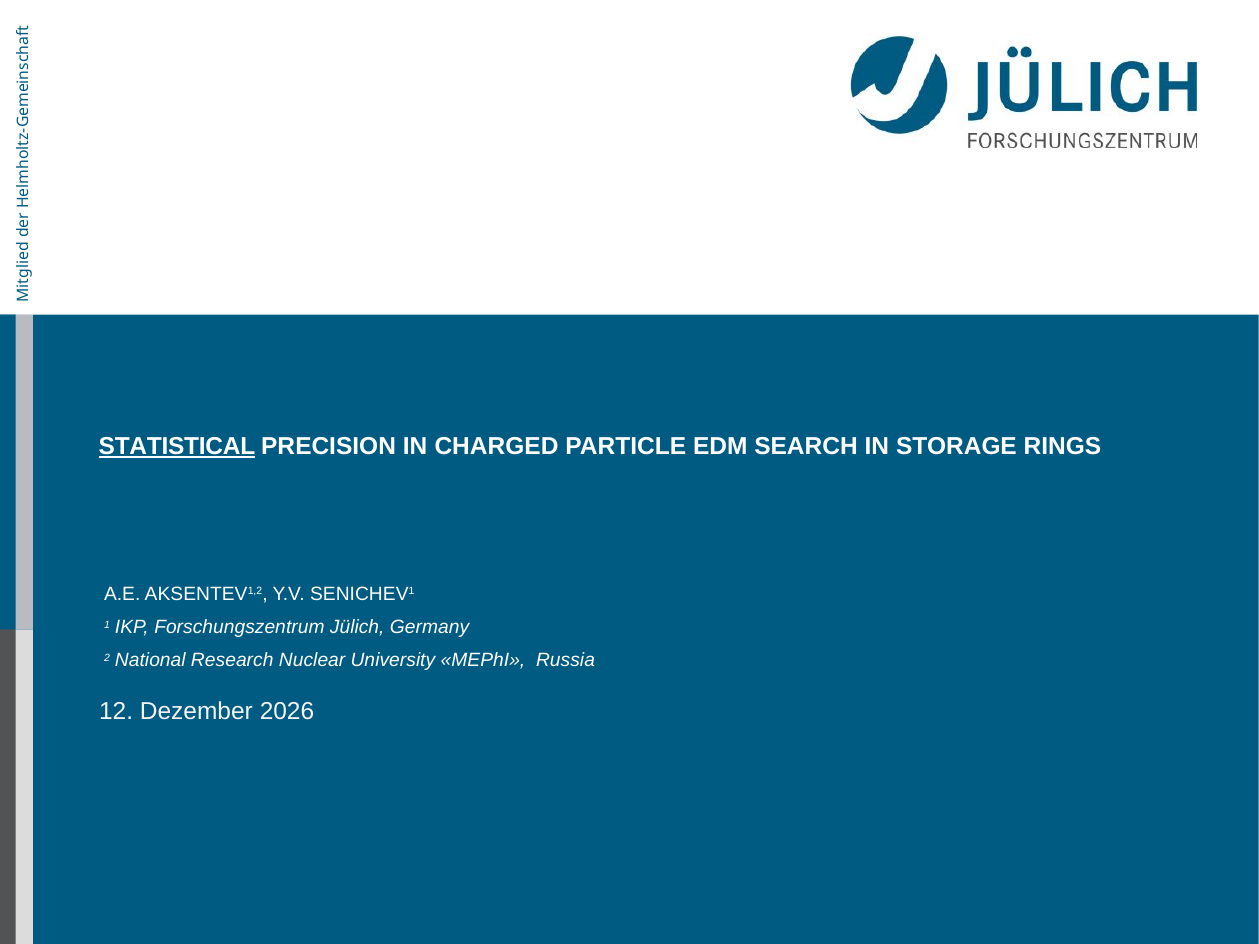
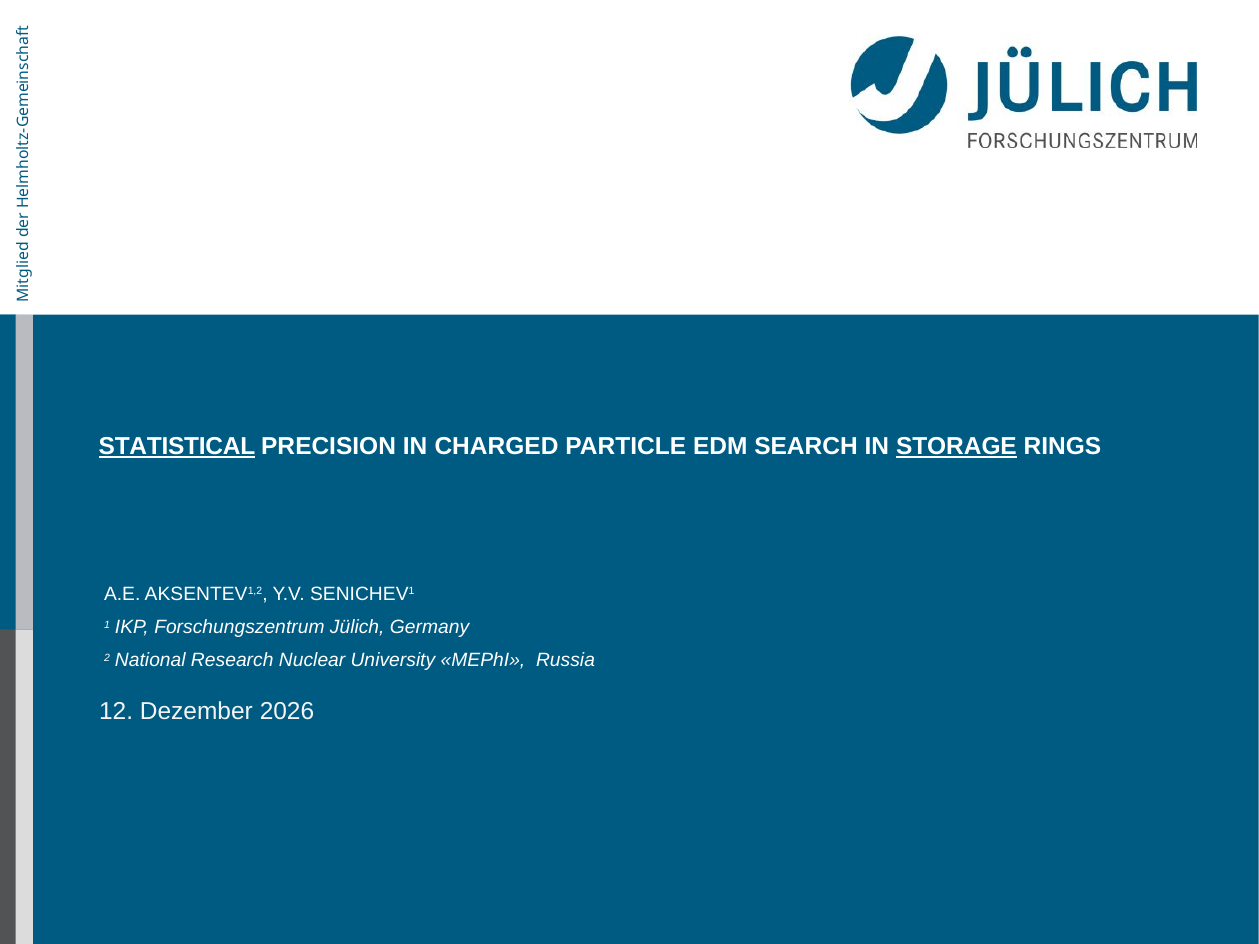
STORAGE underline: none -> present (956, 447)
